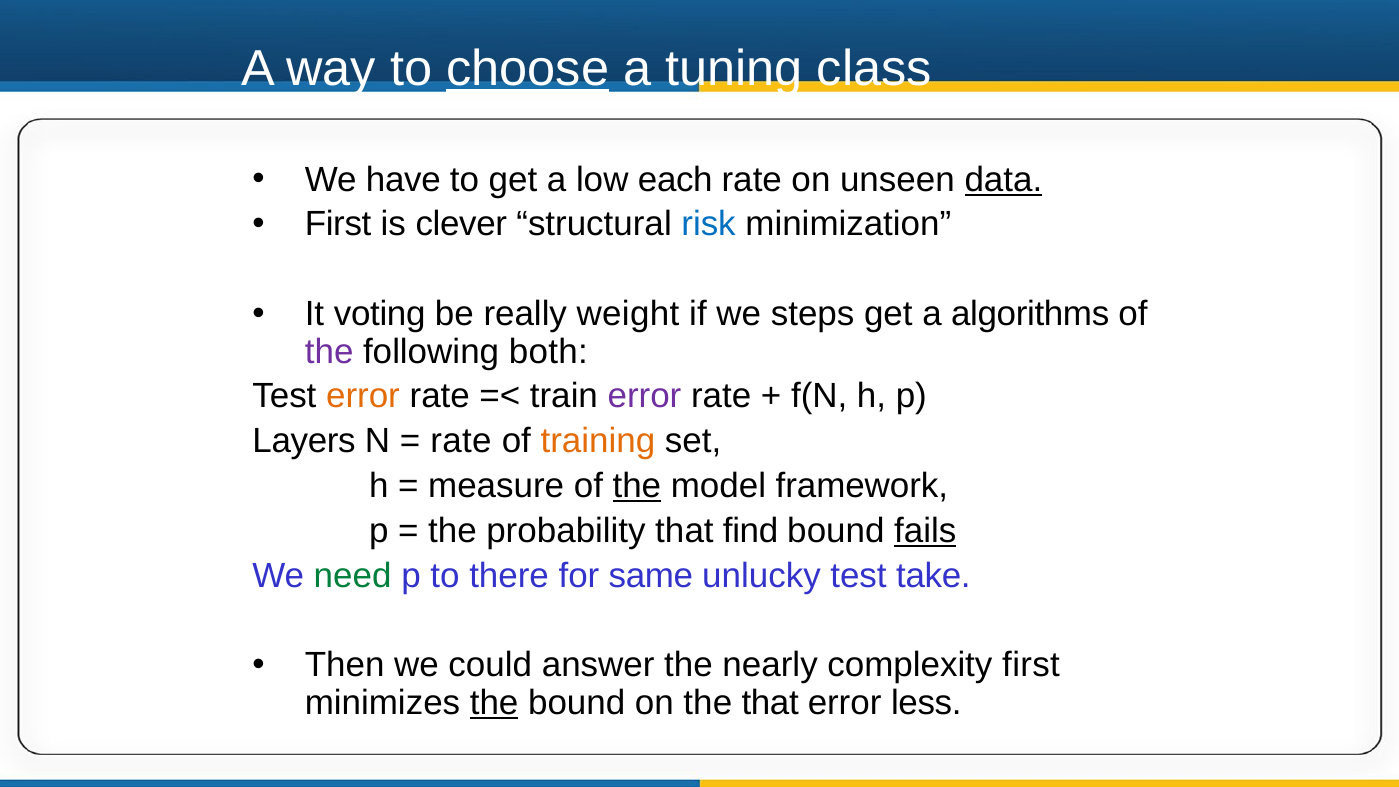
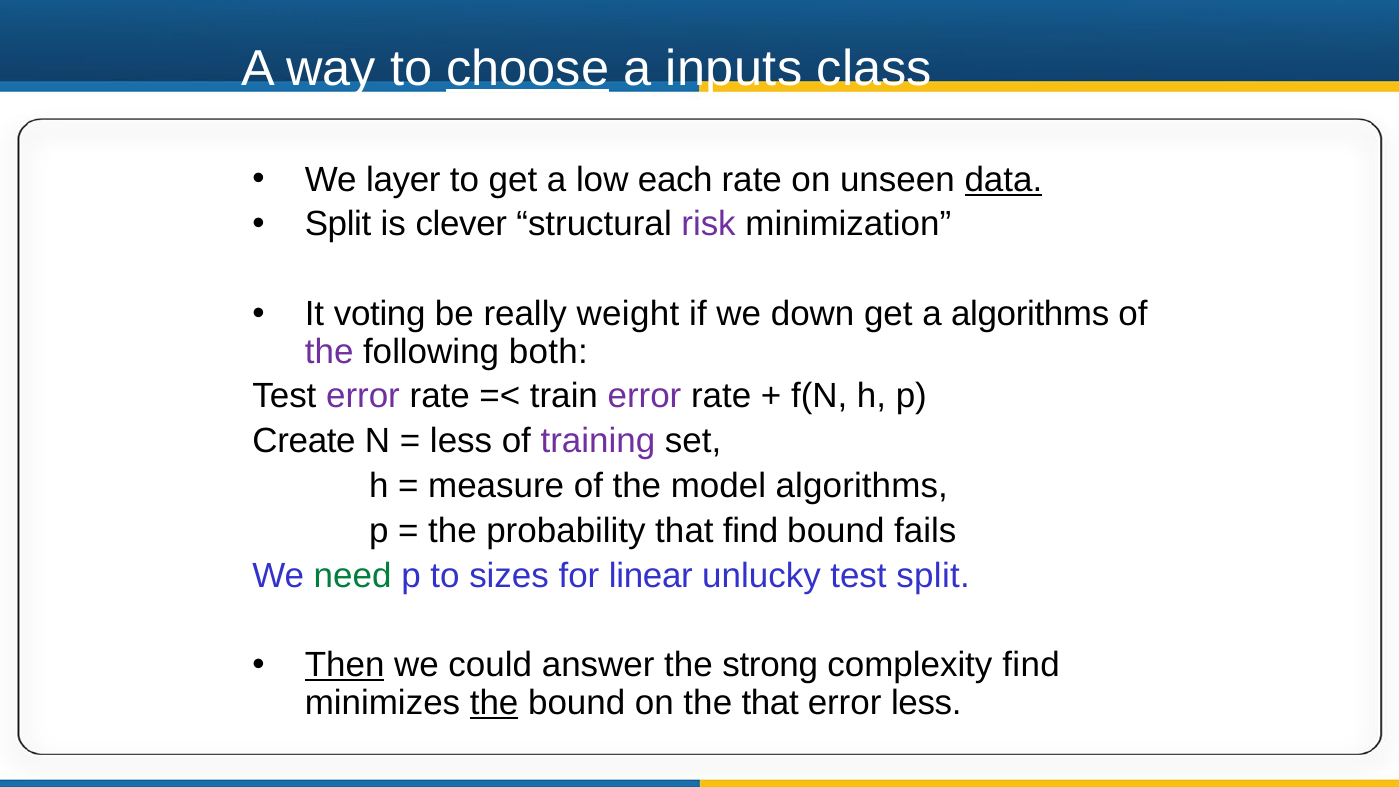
tuning: tuning -> inputs (734, 69)
have: have -> layer (403, 180)
First: First -> Split (338, 224)
risk colour: blue -> purple (709, 224)
steps: steps -> down (813, 314)
error colour: orange -> purple (363, 396)
Layers: Layers -> Create (304, 441)
rate: rate -> less (461, 441)
training colour: orange -> purple (598, 441)
the underline: present -> none (637, 486)
model framework: framework -> algorithms (862, 486)
fails underline: present -> none (925, 531)
there: there -> sizes (509, 575)
same: same -> linear (651, 575)
test take: take -> split (933, 575)
Then underline: none -> present (345, 665)
nearly: nearly -> strong (770, 665)
complexity first: first -> find (1031, 665)
